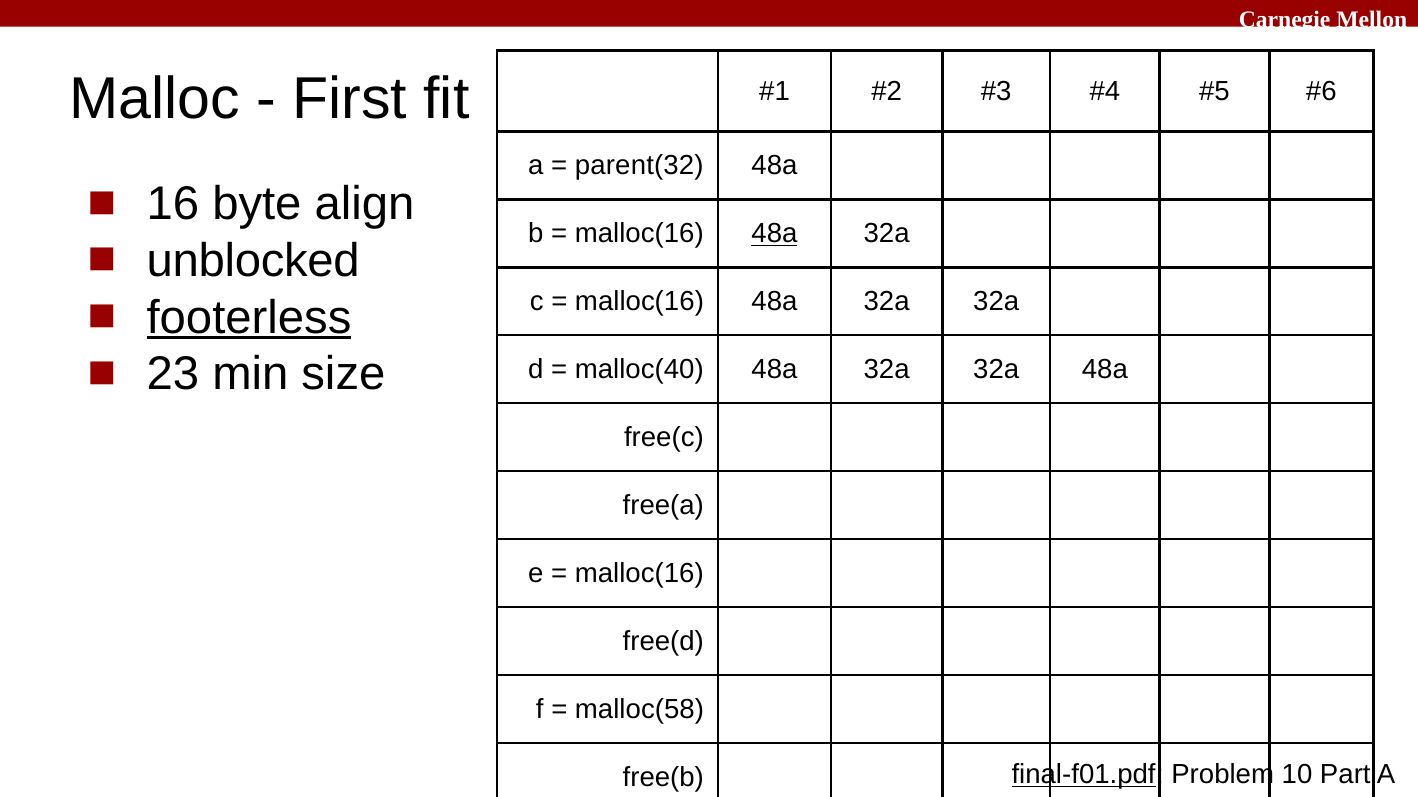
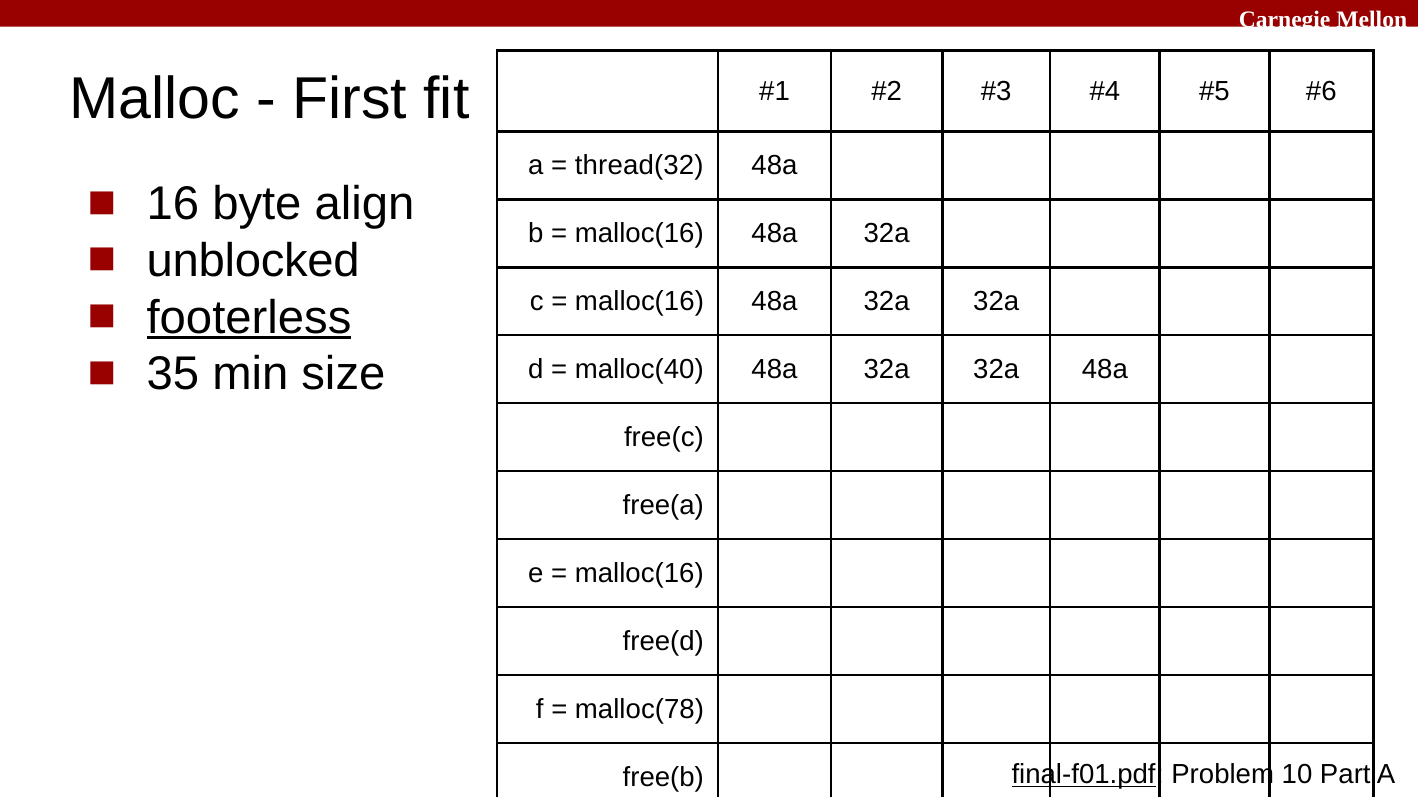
parent(32: parent(32 -> thread(32 (639, 166)
48a underline: present -> none (774, 234)
23: 23 -> 35 (173, 374)
malloc(58: malloc(58 -> malloc(78 (639, 710)
